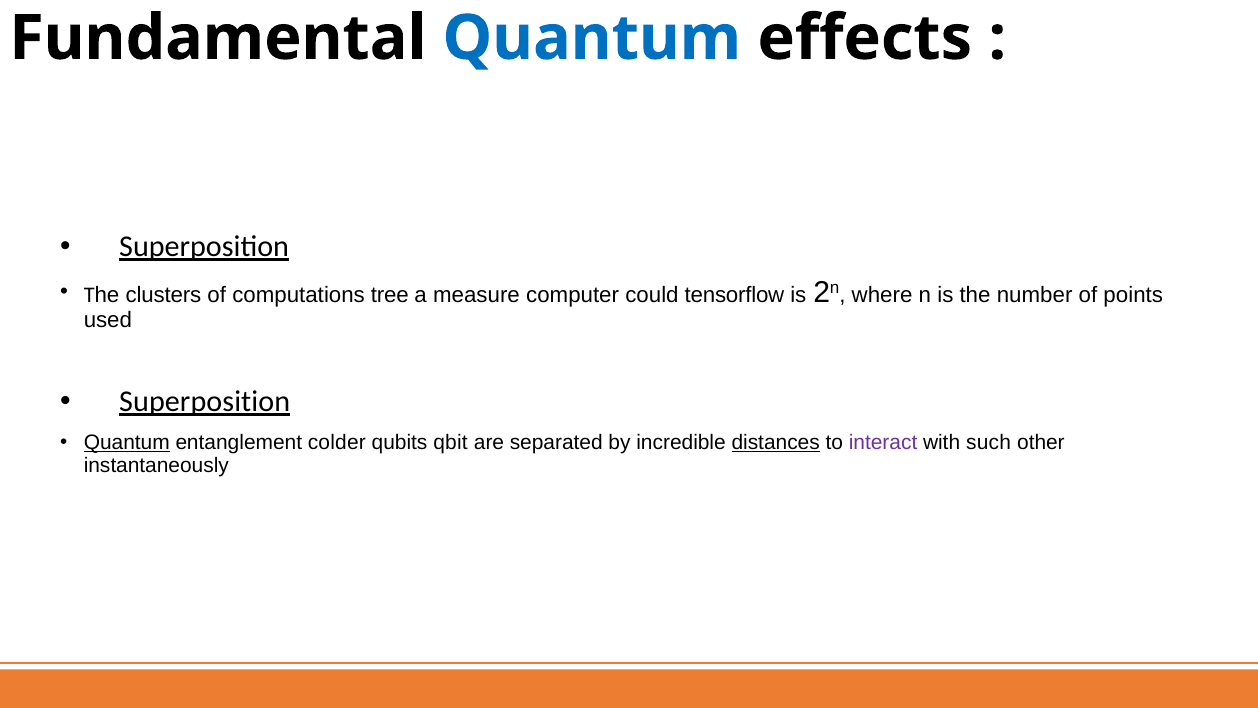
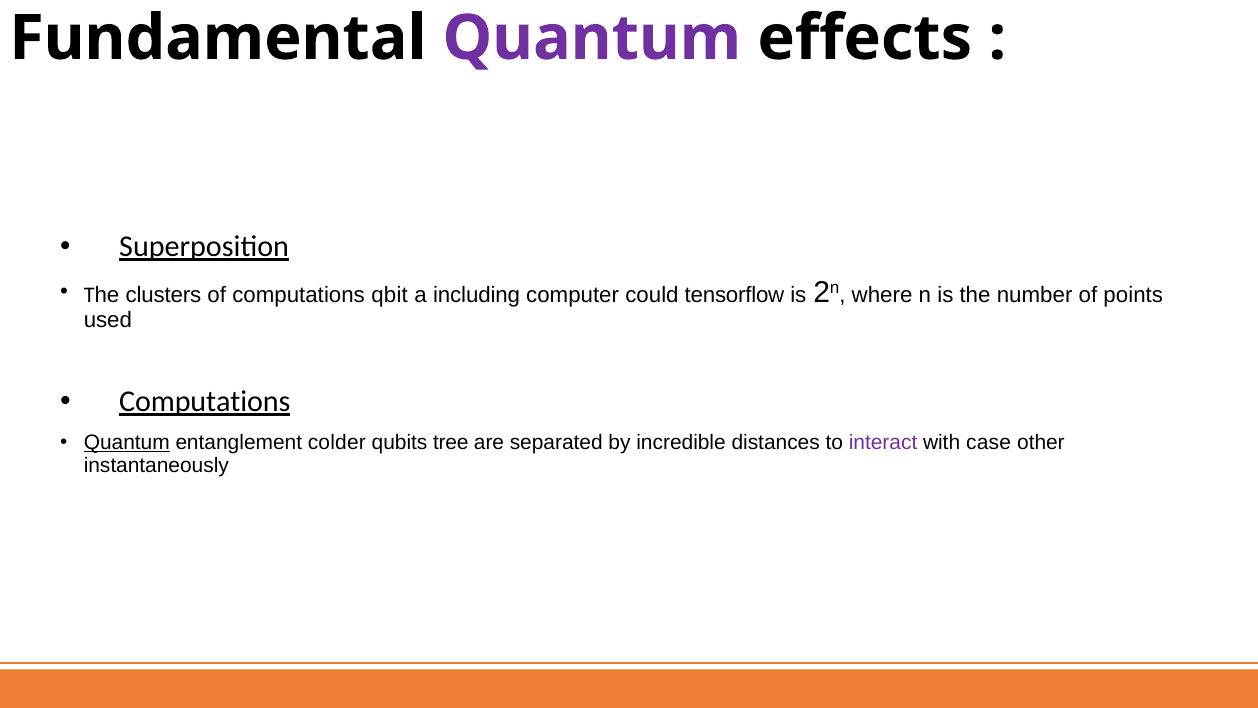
Quantum colour: blue -> purple (592, 38)
tree: tree -> qbit (390, 295)
measure: measure -> including (477, 295)
Superposition: Superposition -> Computations (205, 402)
qbit: qbit -> tree (451, 442)
distances underline: present -> none (776, 442)
such: such -> case (989, 442)
